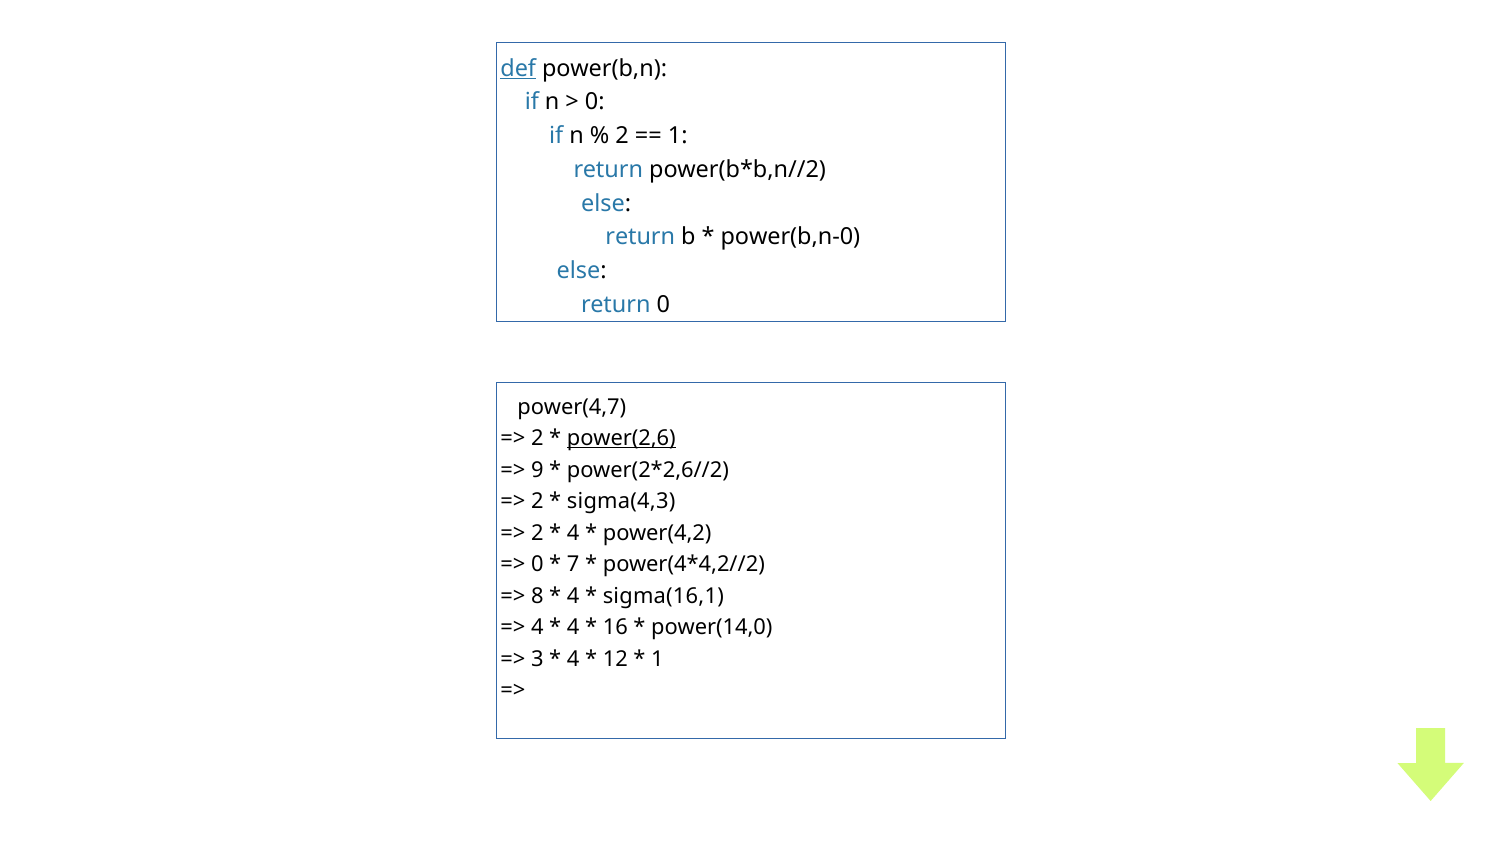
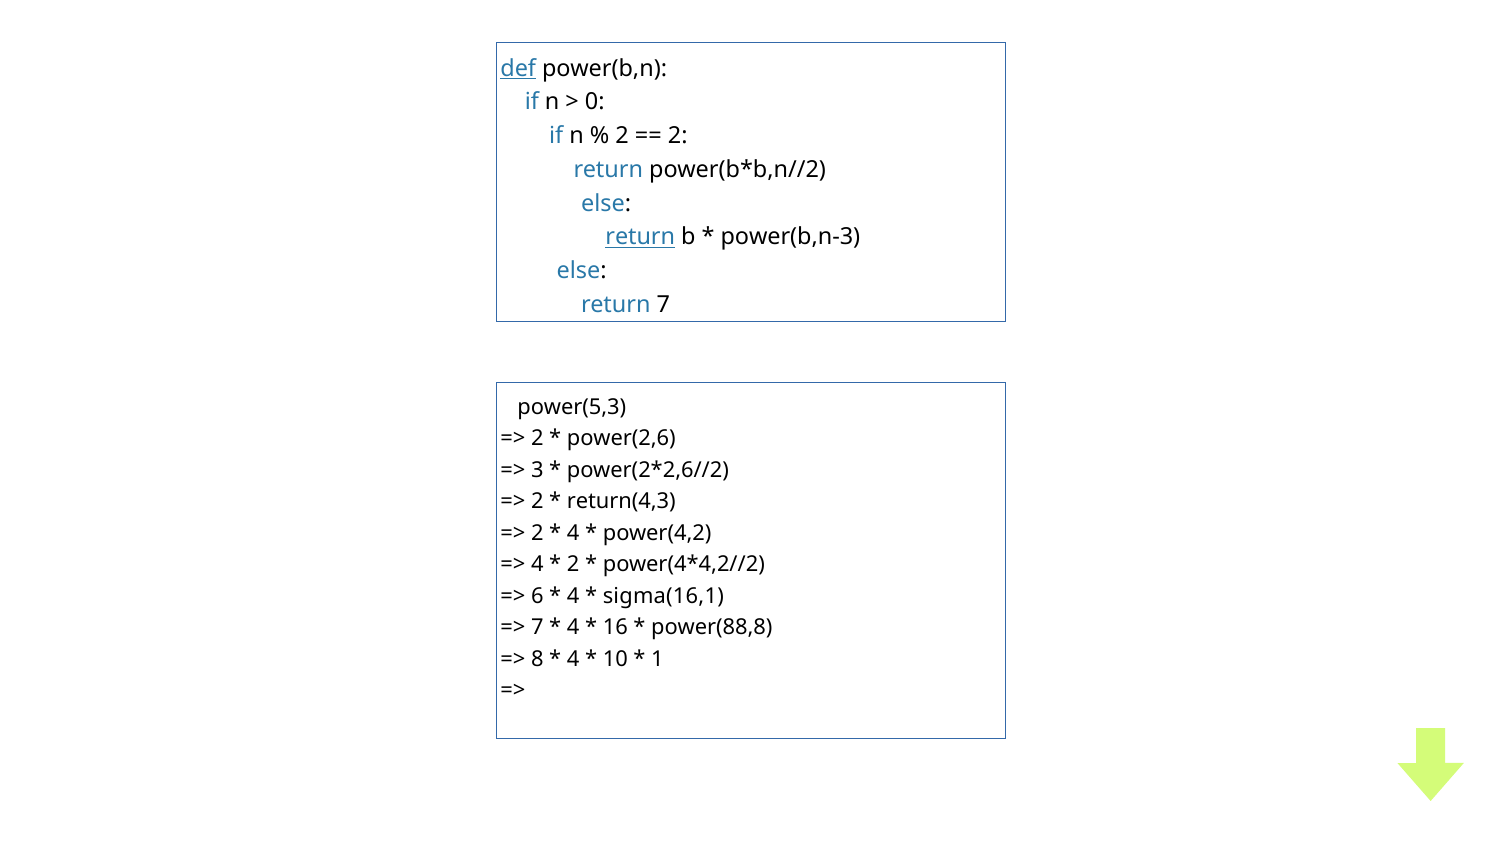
1: 1 -> 2 (678, 136)
return underline: none -> present (640, 237)
power(b,n-0: power(b,n-0 -> power(b,n-3 (790, 237)
return 0: 0 -> 7 (663, 305)
power(4,7: power(4,7 -> power(5,3 (572, 407)
power(2,6 underline: present -> none (621, 439)
9: 9 -> 3 (537, 470)
sigma(4,3: sigma(4,3 -> return(4,3 (621, 502)
0: 0 -> 4 (537, 565)
7: 7 -> 2 (573, 565)
8: 8 -> 6 (537, 596)
4: 4 -> 7 (537, 628)
power(14,0: power(14,0 -> power(88,8 (712, 628)
3: 3 -> 8 (537, 659)
12: 12 -> 10 (615, 659)
